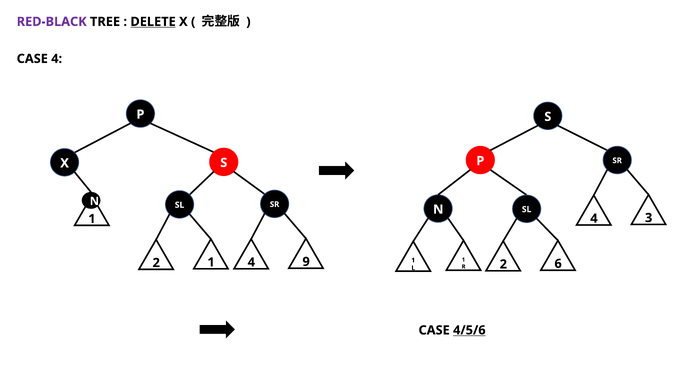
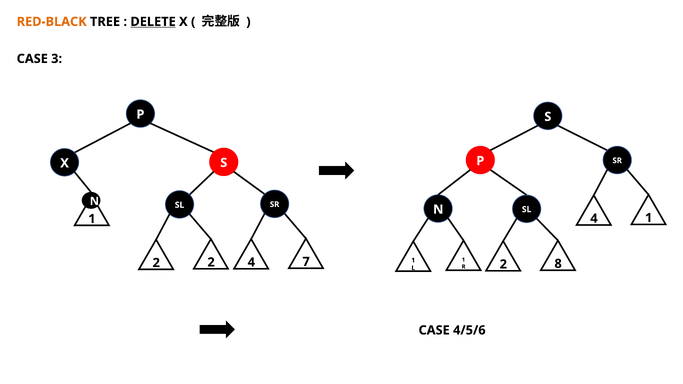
RED-BLACK colour: purple -> orange (52, 22)
CASE 4: 4 -> 3 (57, 59)
4 3: 3 -> 1 (649, 218)
9: 9 -> 7 (306, 262)
2 1: 1 -> 2 (211, 262)
6: 6 -> 8 (558, 264)
4/5/6 underline: present -> none (469, 330)
